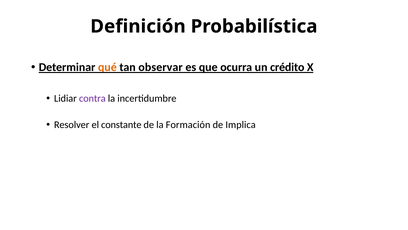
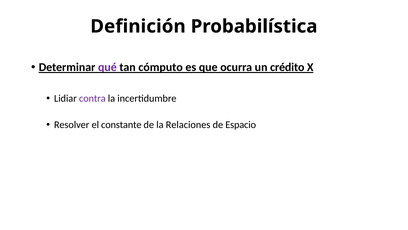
qué colour: orange -> purple (107, 67)
observar: observar -> cómputo (161, 67)
Formación: Formación -> Relaciones (188, 125)
Implica: Implica -> Espacio (241, 125)
